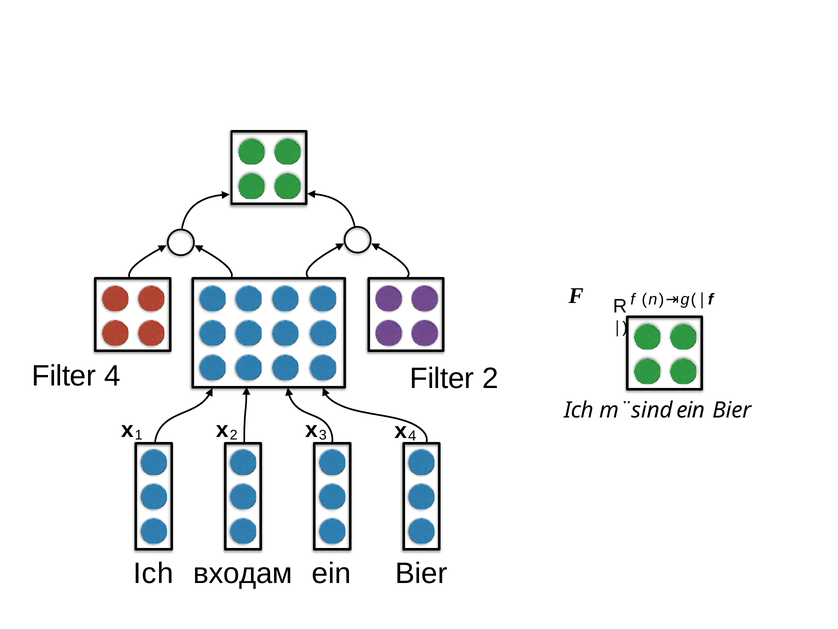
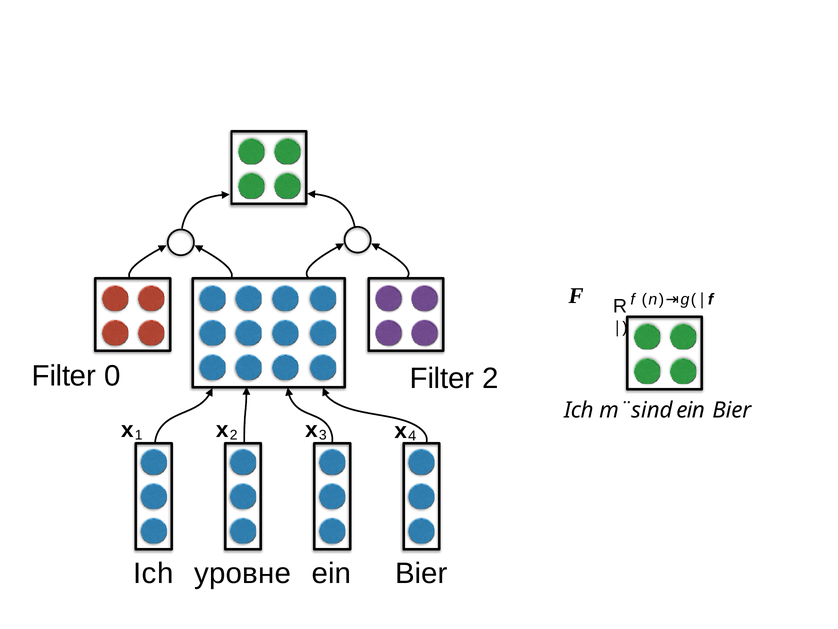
Filter 4: 4 -> 0 (112, 376)
входам: входам -> уровне (243, 573)
